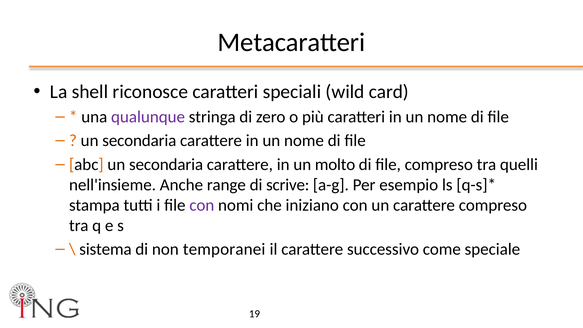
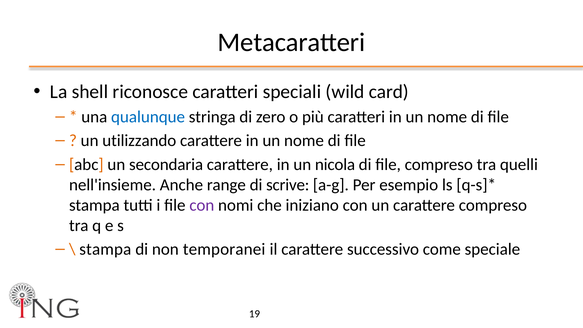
qualunque colour: purple -> blue (148, 117)
secondaria: secondaria -> utilizzando (139, 141)
molto: molto -> nicola (335, 164)
sistema: sistema -> stampa (105, 249)
